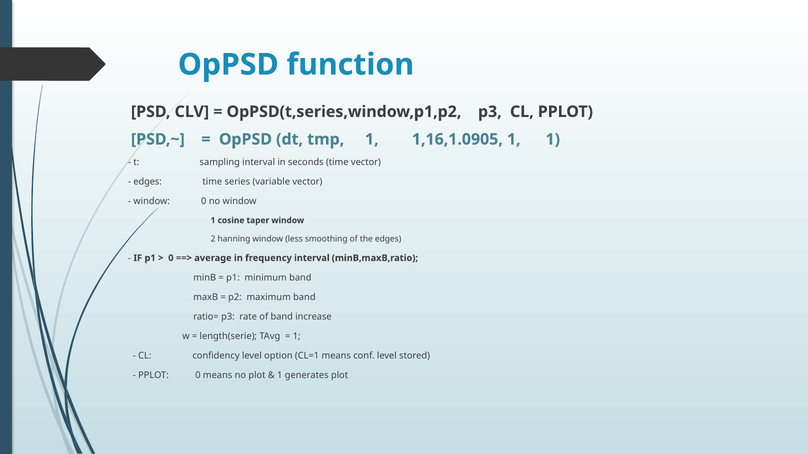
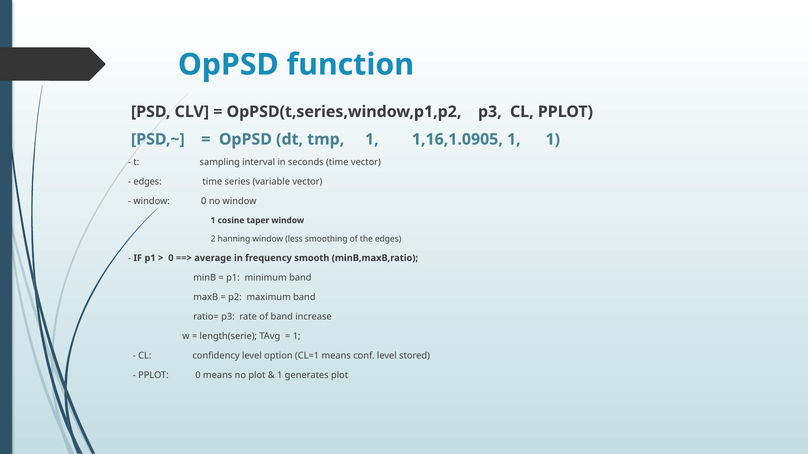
frequency interval: interval -> smooth (312, 258)
